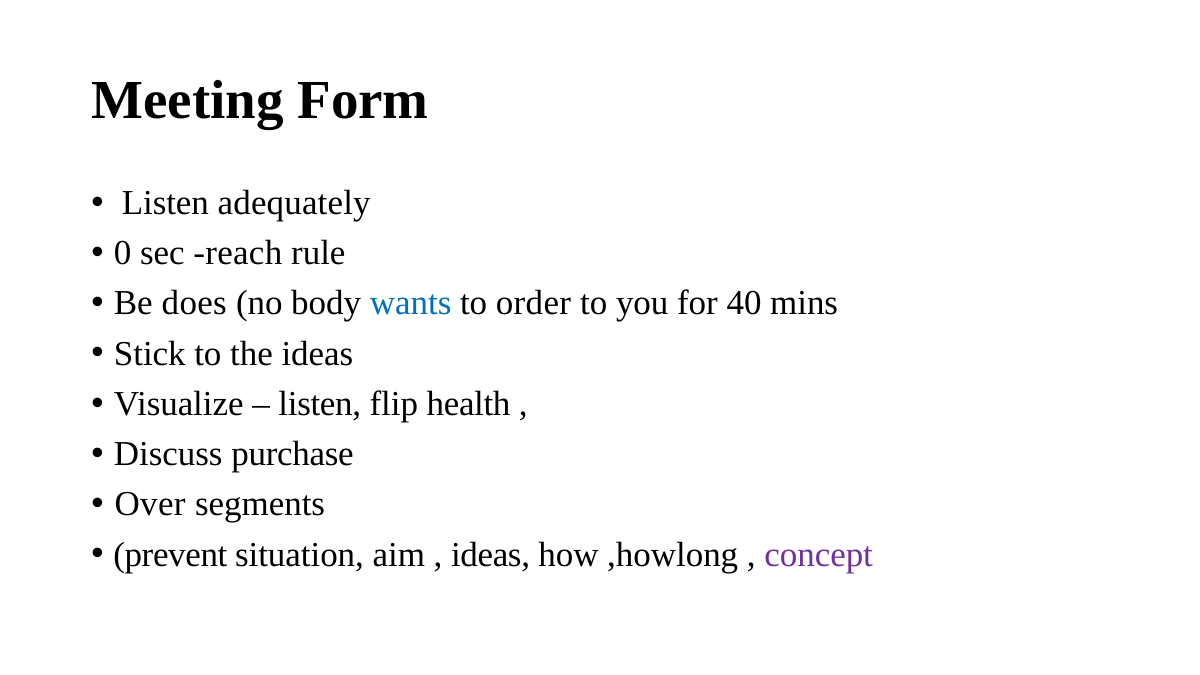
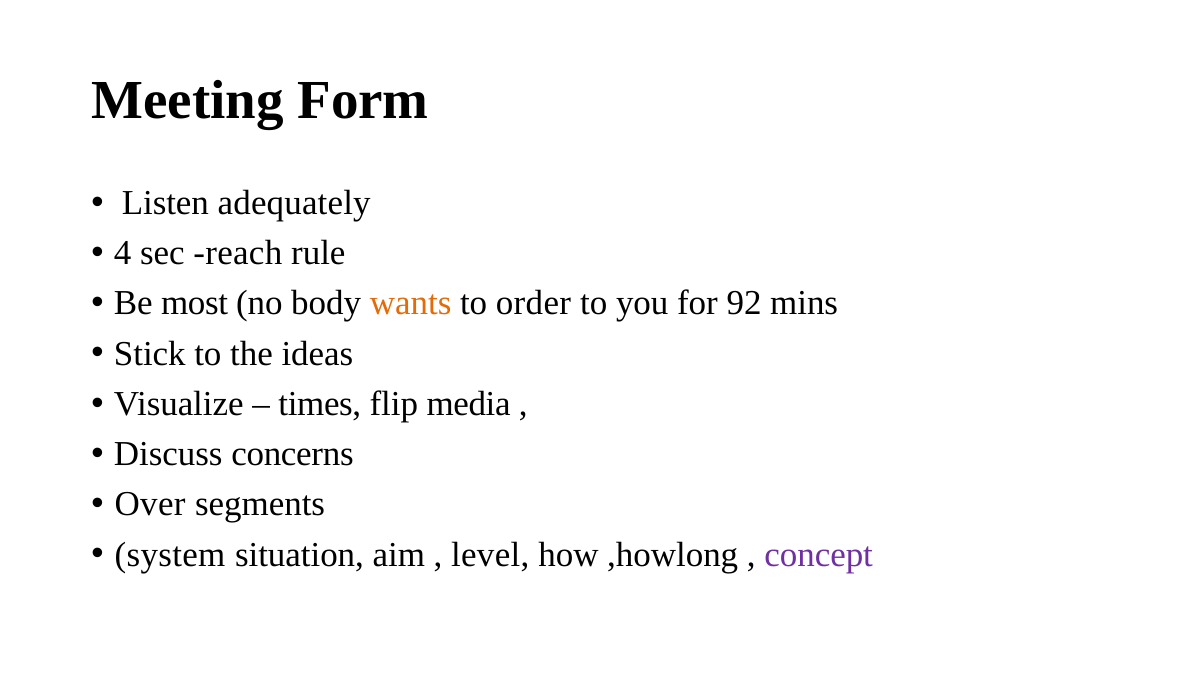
0: 0 -> 4 (123, 253)
does: does -> most (195, 303)
wants colour: blue -> orange (411, 303)
40: 40 -> 92 (744, 303)
listen: listen -> times (320, 404)
health: health -> media (469, 404)
purchase: purchase -> concerns (292, 454)
prevent: prevent -> system (170, 555)
ideas: ideas -> level (490, 555)
